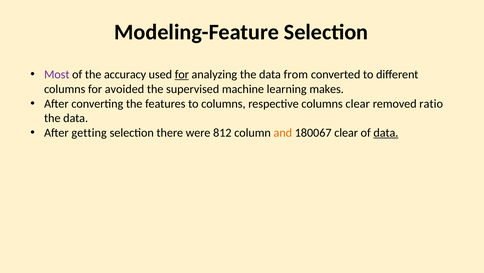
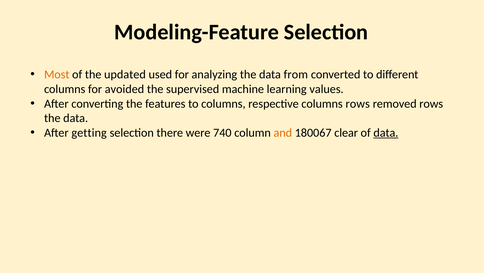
Most colour: purple -> orange (57, 74)
accuracy: accuracy -> updated (125, 74)
for underline: present -> none (182, 74)
makes: makes -> values (327, 89)
columns clear: clear -> rows (358, 103)
removed ratio: ratio -> rows (431, 103)
812: 812 -> 740 (222, 132)
